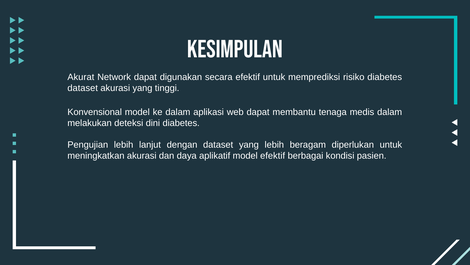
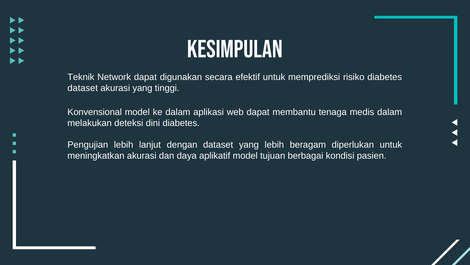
Akurat: Akurat -> Teknik (81, 77)
model efektif: efektif -> tujuan (273, 155)
